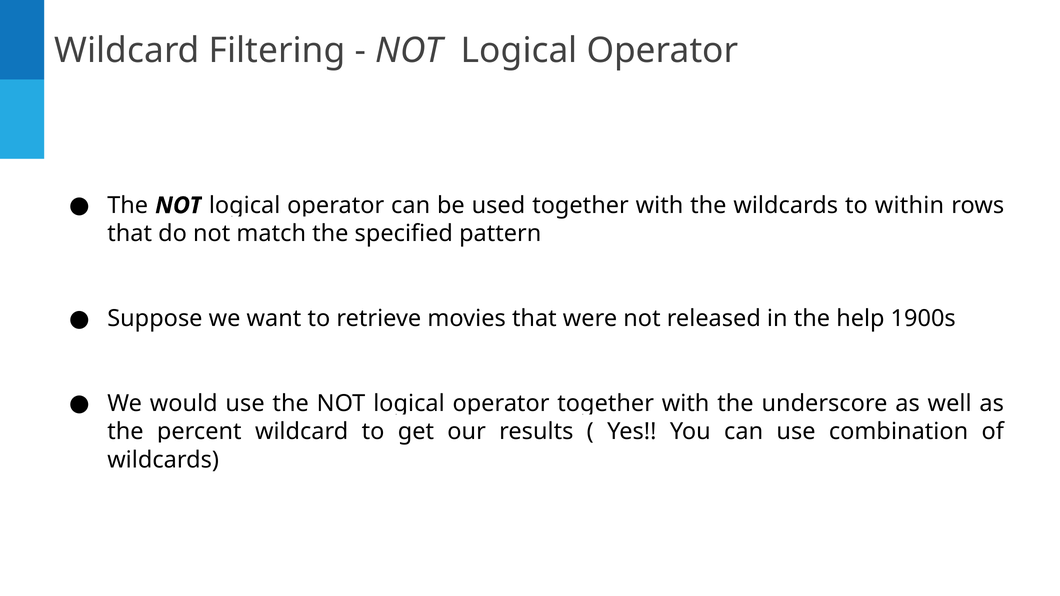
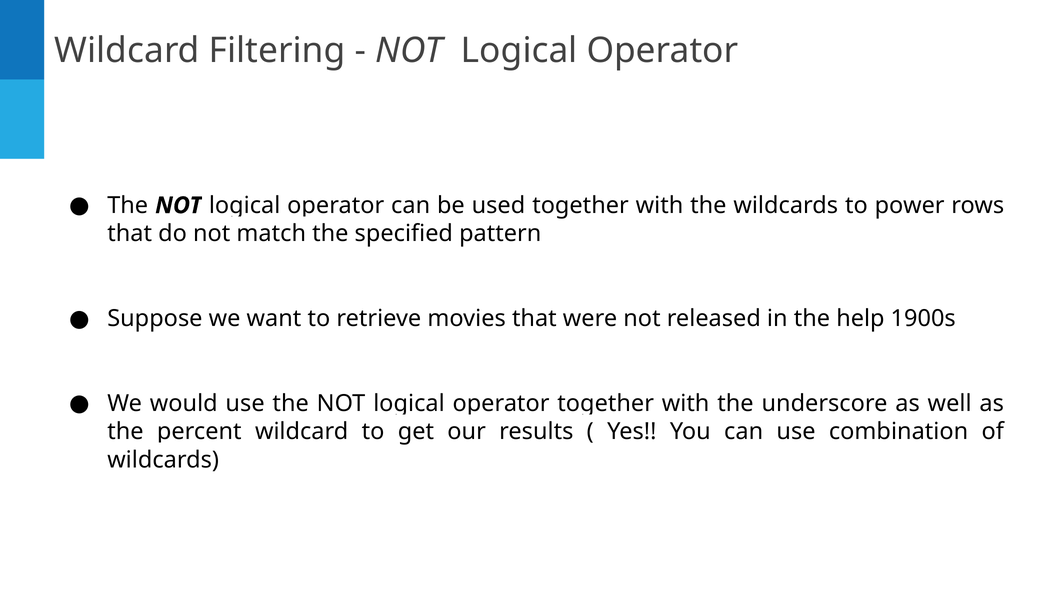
within: within -> power (910, 206)
